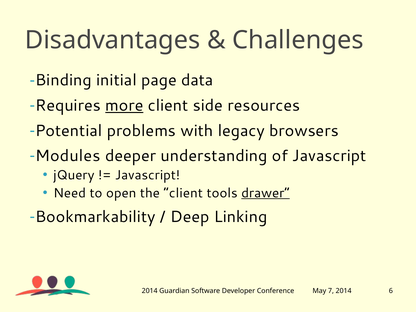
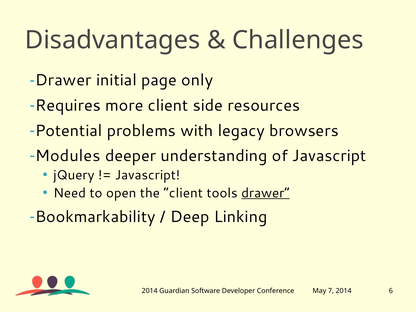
Binding: Binding -> Drawer (63, 80)
data: data -> only (197, 80)
more underline: present -> none (124, 105)
